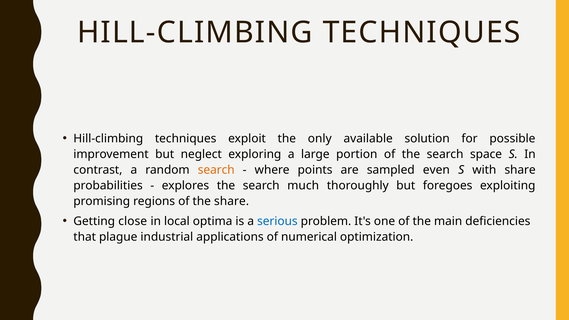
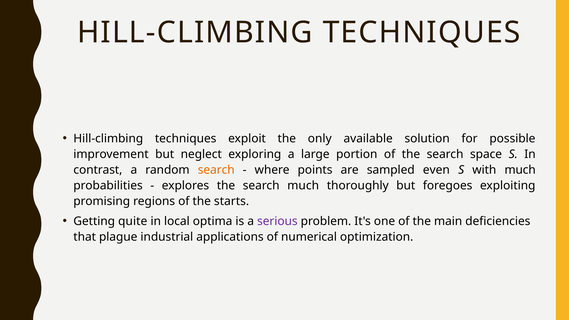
with share: share -> much (520, 170)
the share: share -> starts (232, 201)
close: close -> quite (133, 221)
serious colour: blue -> purple (277, 221)
